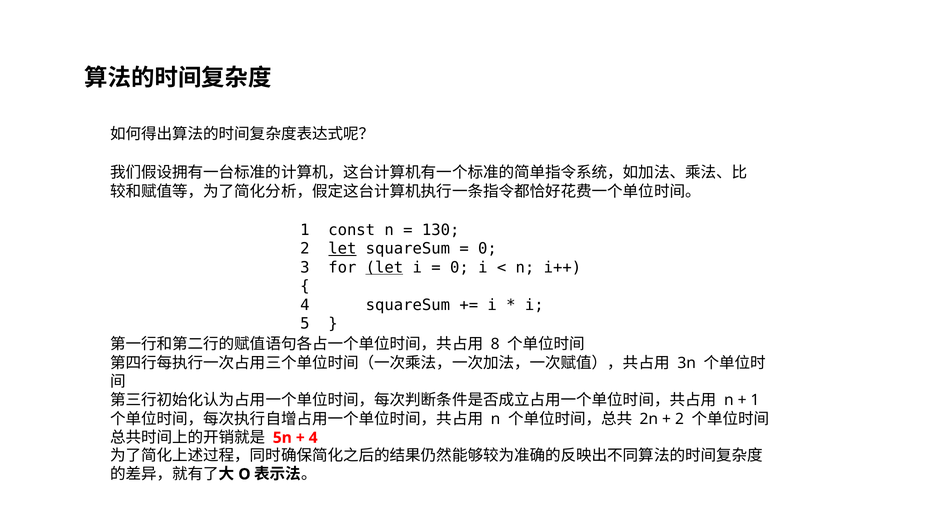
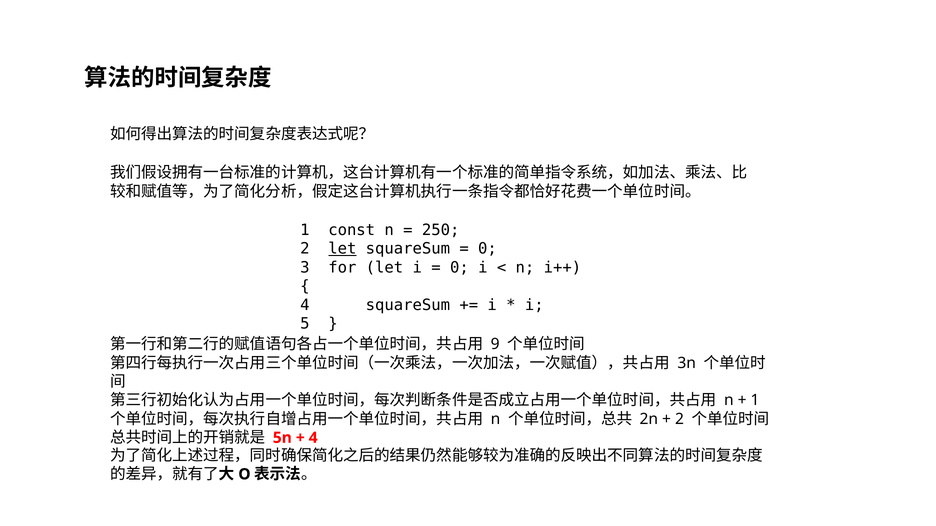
130: 130 -> 250 (441, 230)
let underline: present -> none (384, 268)
8: 8 -> 9 (495, 345)
